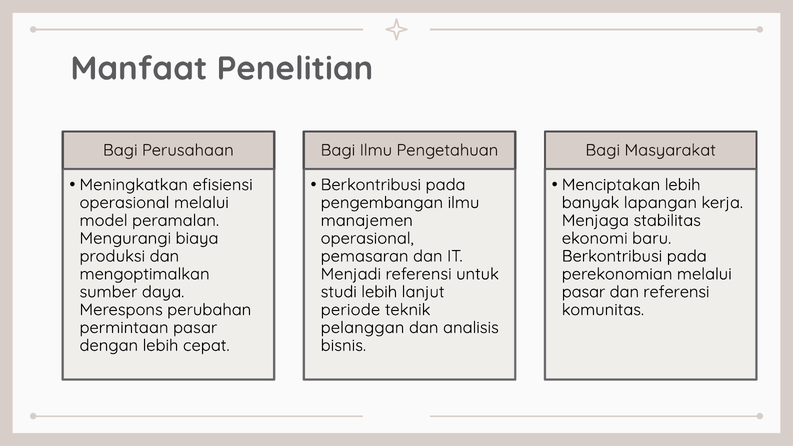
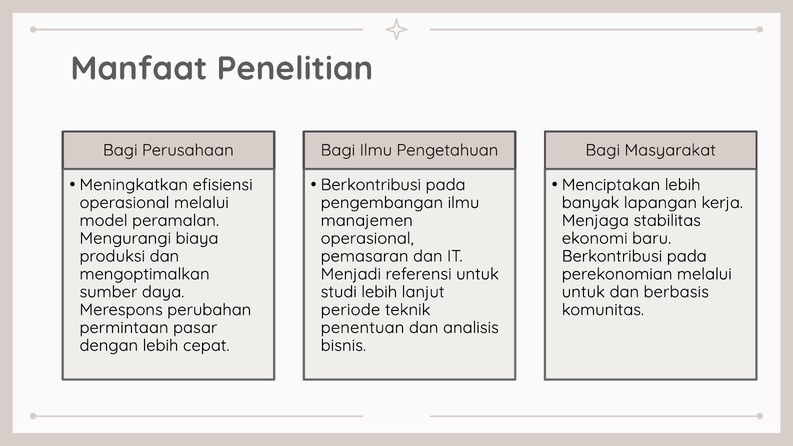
pasar: pasar -> untuk (583, 292)
dan referensi: referensi -> berbasis (676, 292)
pelanggan: pelanggan -> penentuan (362, 328)
